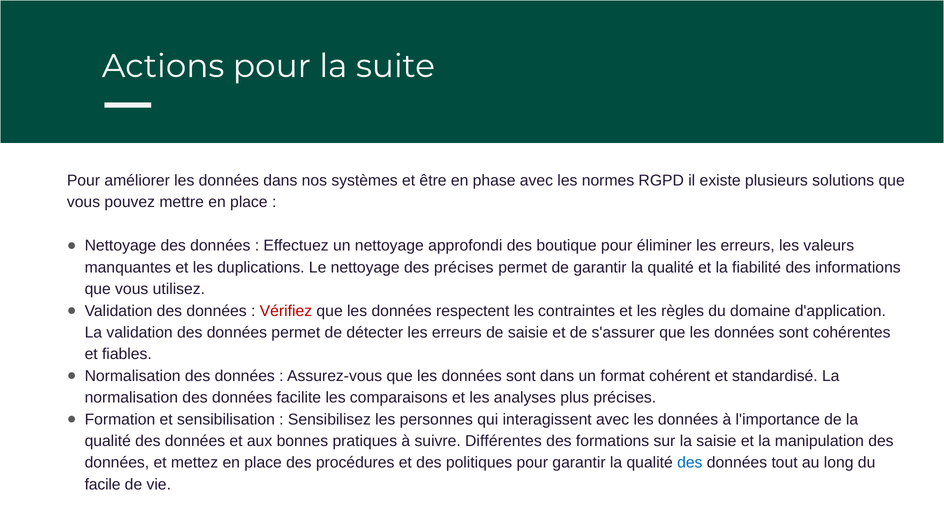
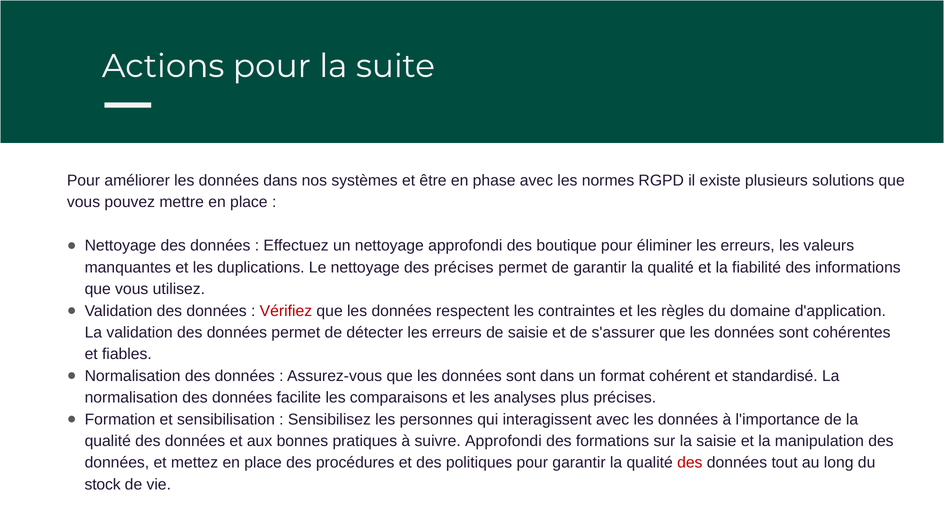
suivre Différentes: Différentes -> Approfondi (503, 441)
des colour: blue -> red (690, 463)
facile: facile -> stock (103, 484)
